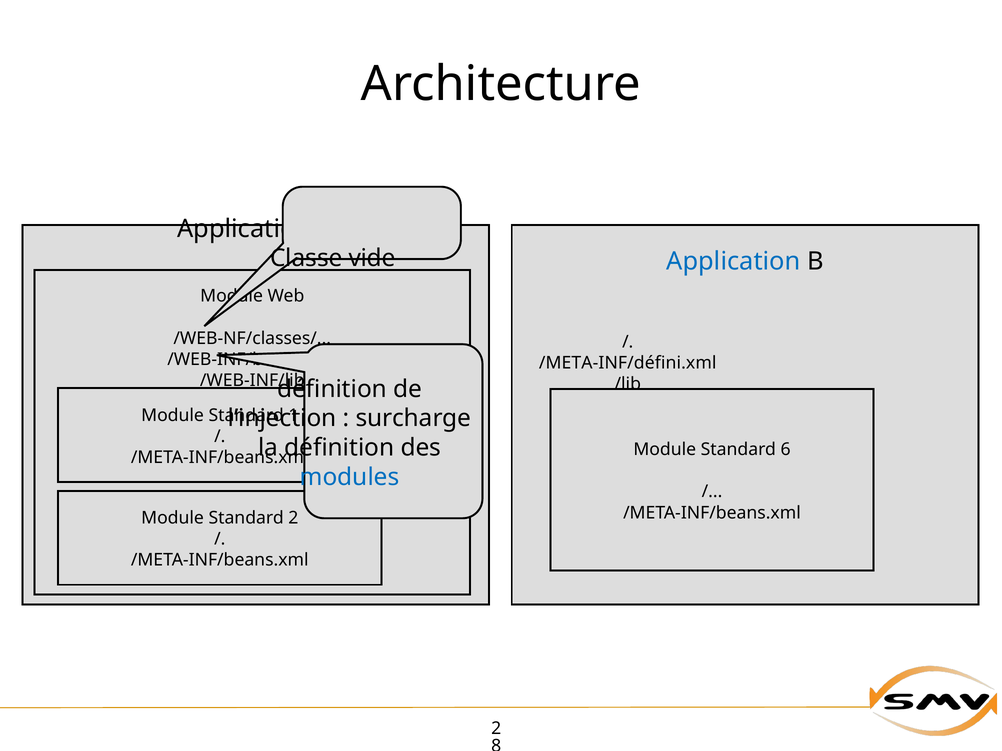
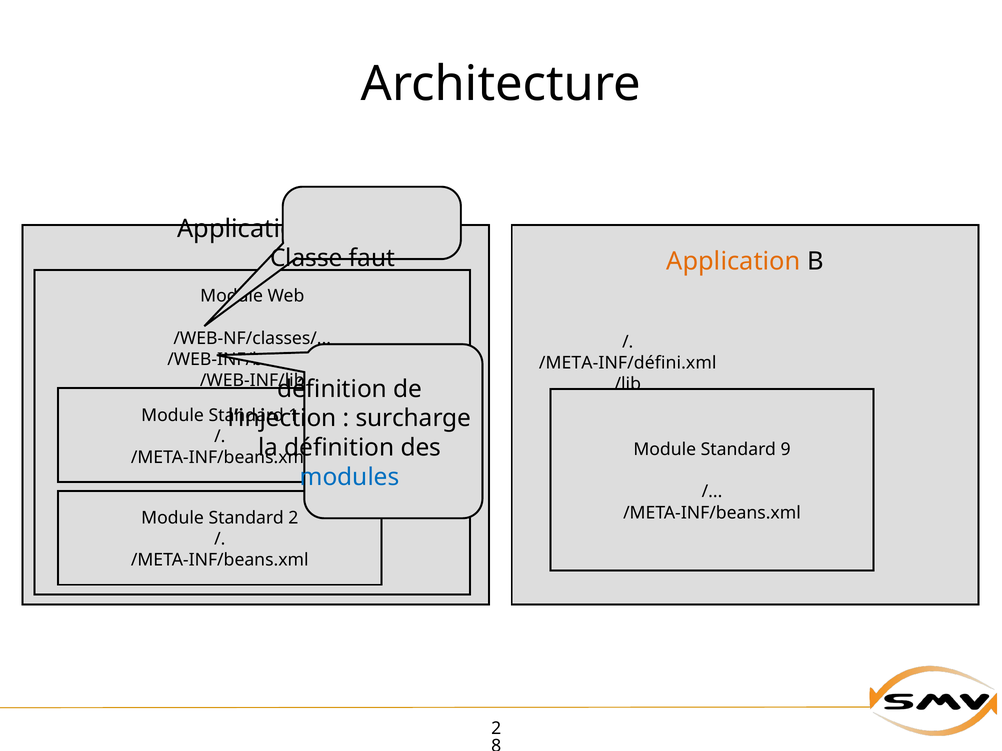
vide: vide -> faut (372, 258)
Application colour: blue -> orange (733, 262)
6: 6 -> 9 (786, 450)
